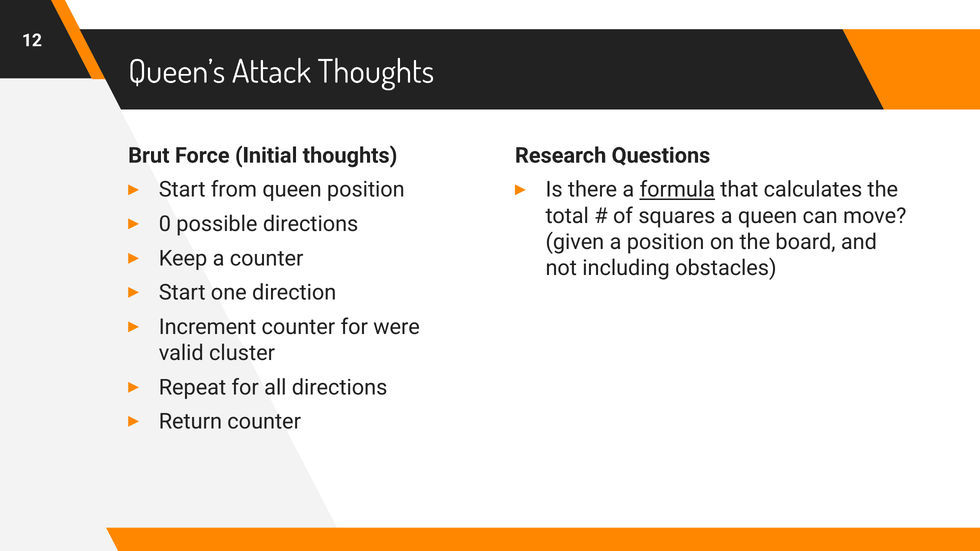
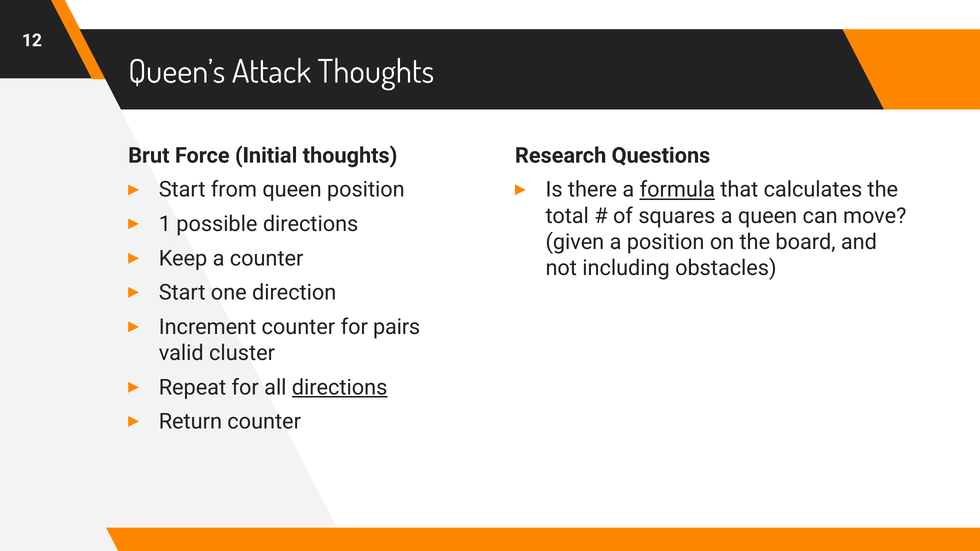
0: 0 -> 1 (165, 224)
were: were -> pairs (397, 327)
directions underline: none -> present (340, 388)
